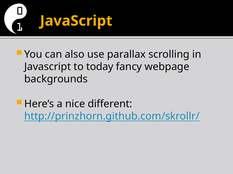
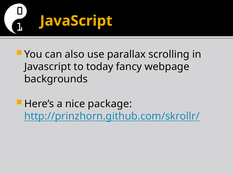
different: different -> package (110, 104)
